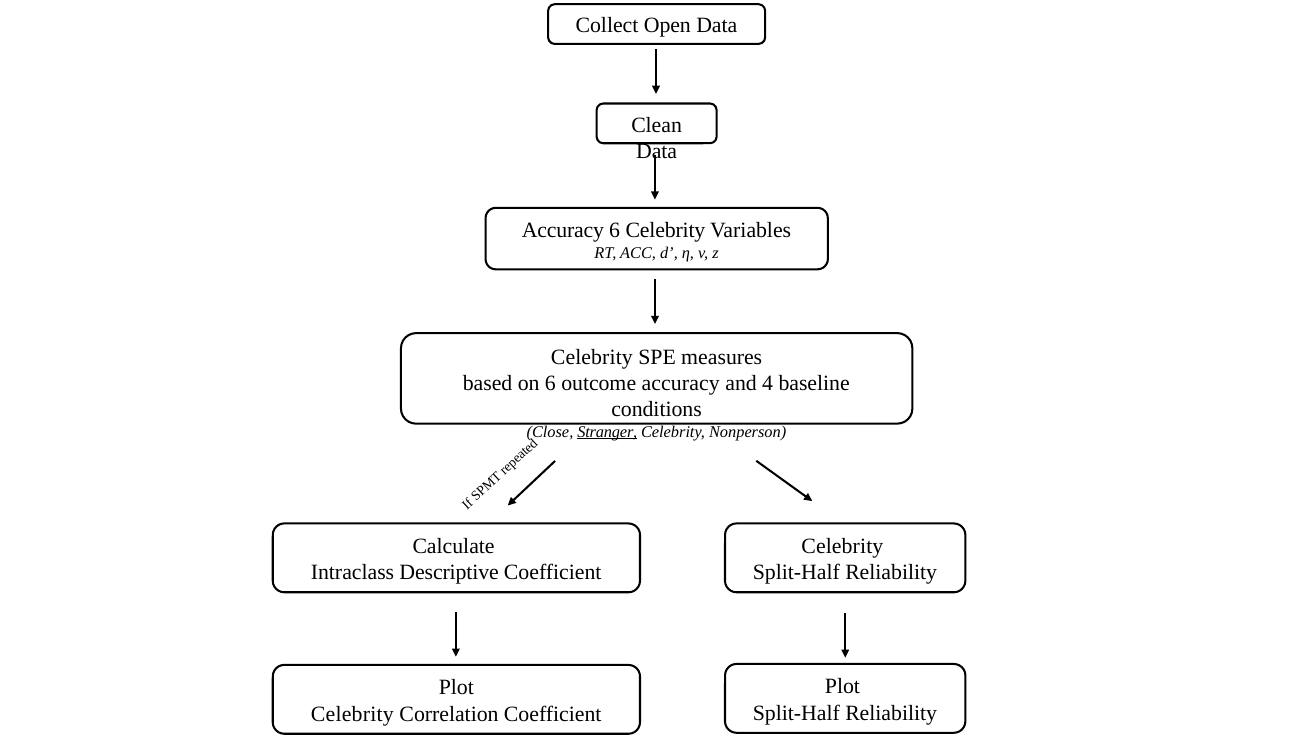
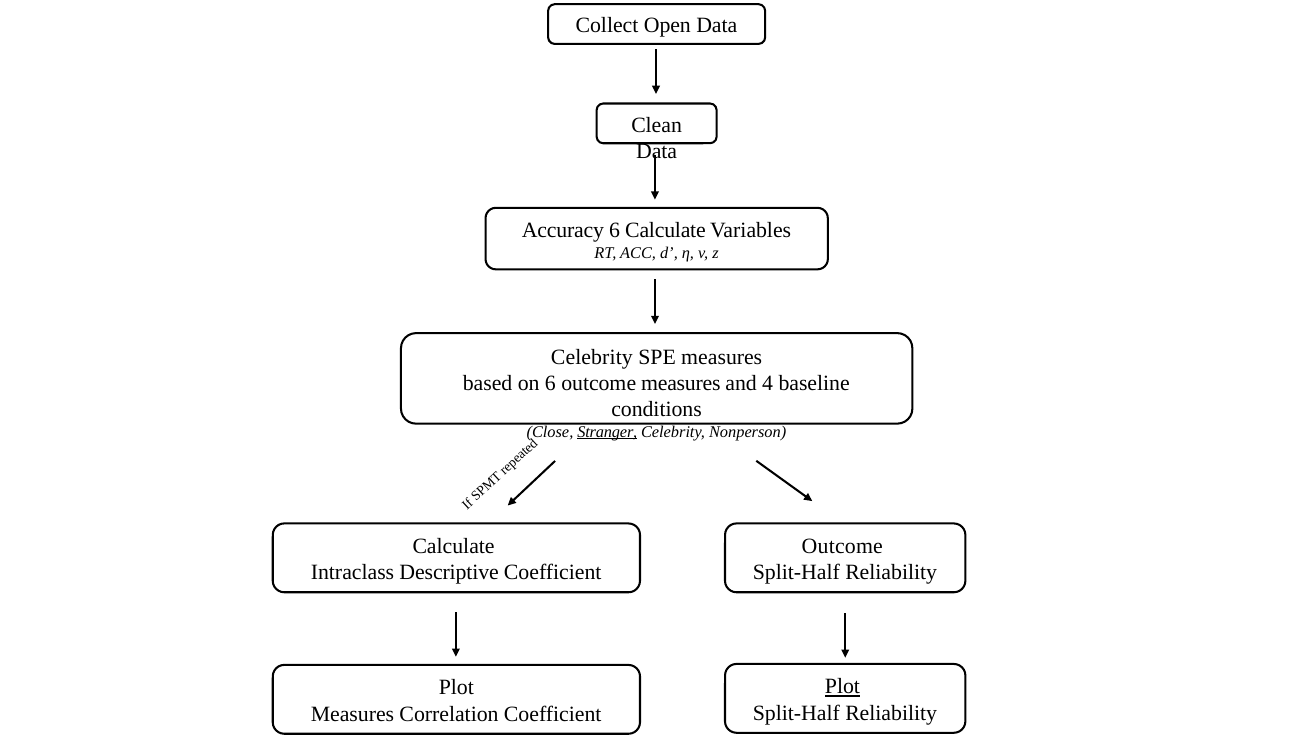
6 Celebrity: Celebrity -> Calculate (665, 230)
outcome accuracy: accuracy -> measures (681, 383)
Celebrity: Celebrity -> Outcome (842, 546)
Plot underline: none -> present (842, 687)
Celebrity: Celebrity -> Measures (353, 714)
